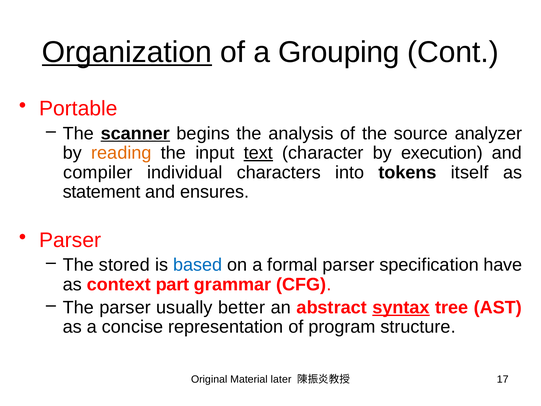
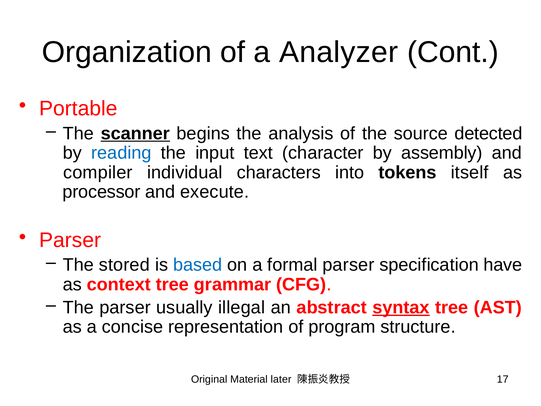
Organization underline: present -> none (127, 52)
Grouping: Grouping -> Analyzer (339, 52)
analyzer: analyzer -> detected (488, 133)
reading colour: orange -> blue (121, 153)
text underline: present -> none (258, 153)
execution: execution -> assembly (442, 153)
statement: statement -> processor (102, 192)
ensures: ensures -> execute (215, 192)
context part: part -> tree (172, 284)
better: better -> illegal (242, 307)
